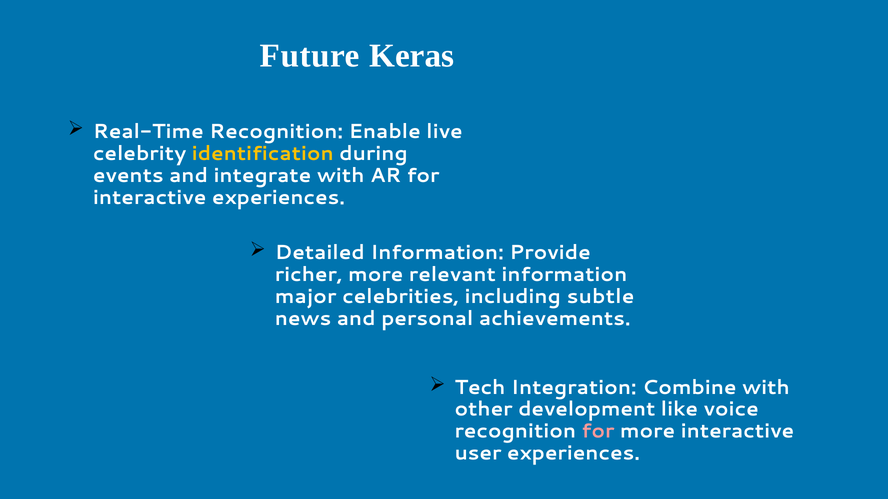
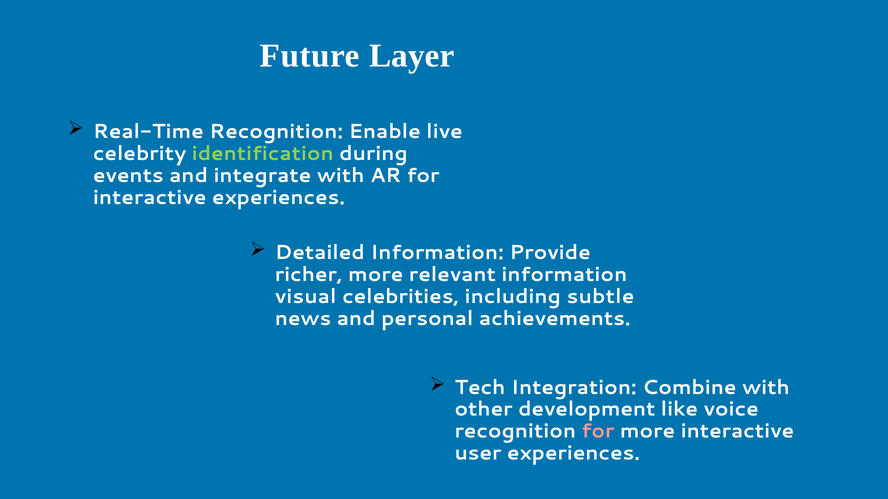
Keras: Keras -> Layer (412, 56)
identification colour: yellow -> light green (263, 154)
major: major -> visual (306, 297)
